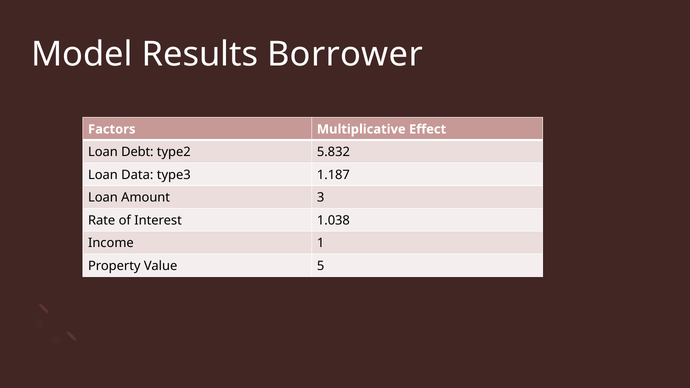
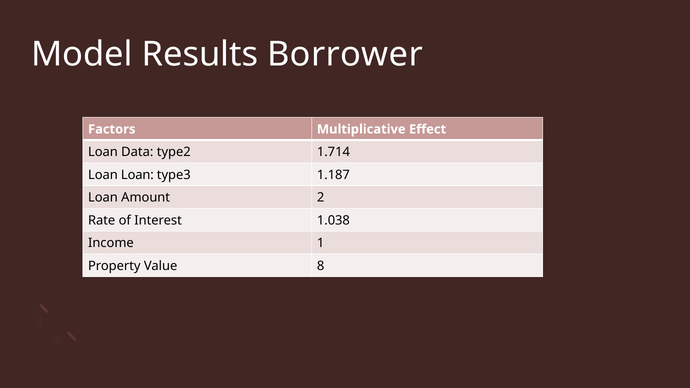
Debt: Debt -> Data (137, 152)
5.832: 5.832 -> 1.714 (333, 152)
Loan Data: Data -> Loan (137, 175)
3: 3 -> 2 (321, 198)
5: 5 -> 8 (321, 266)
